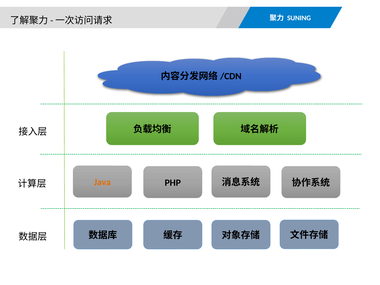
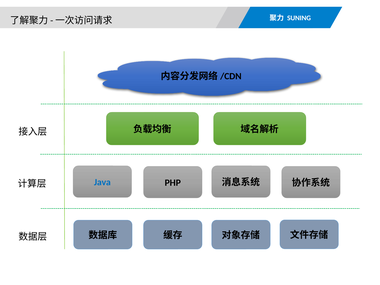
Java colour: orange -> blue (102, 182)
